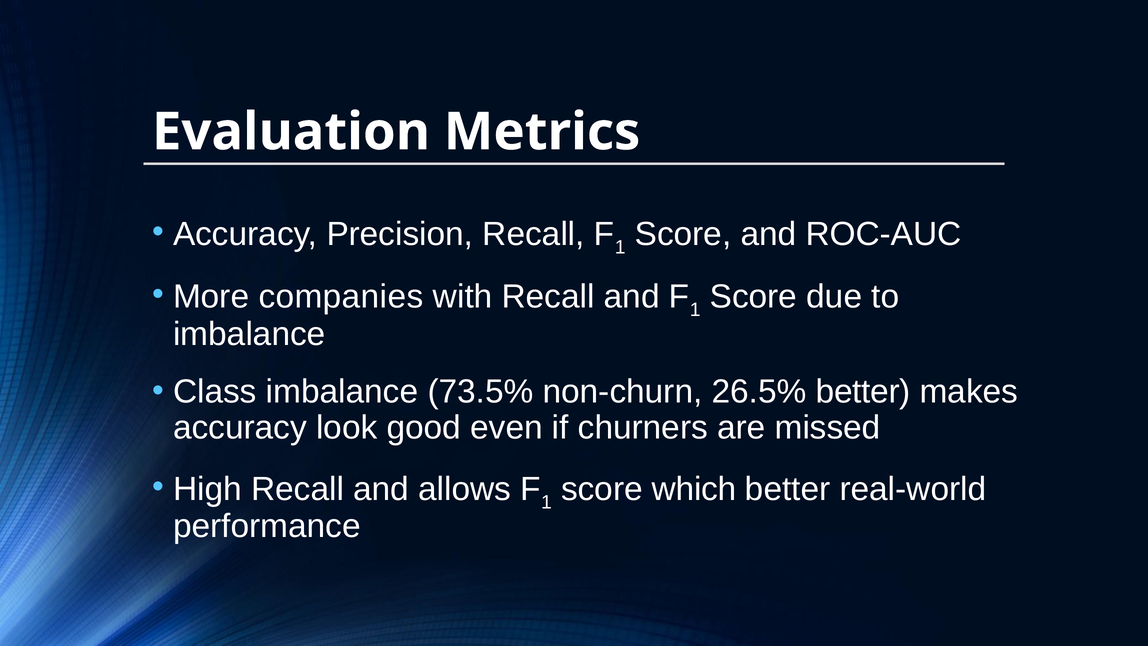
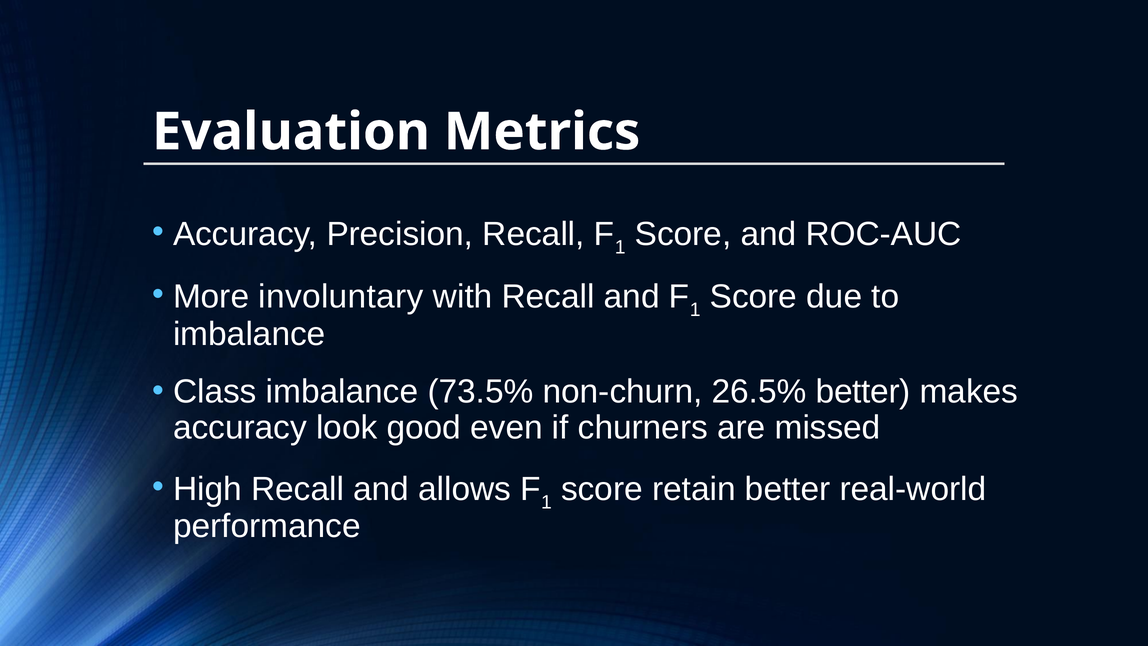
companies: companies -> involuntary (341, 297)
which: which -> retain (694, 489)
